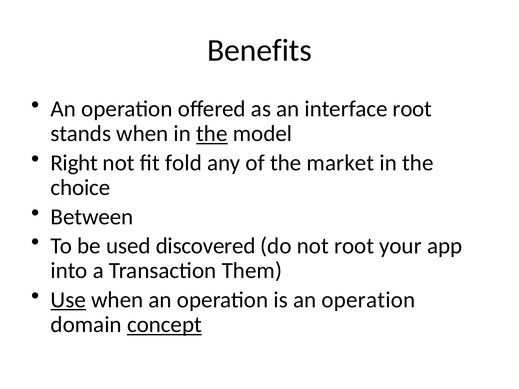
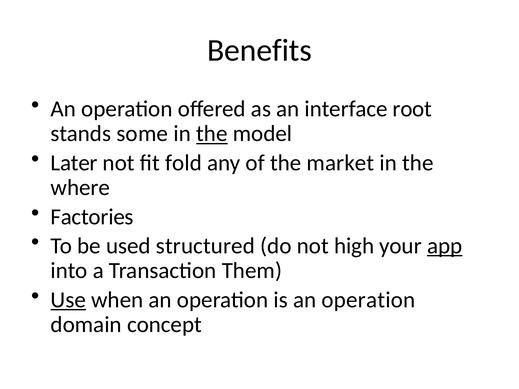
stands when: when -> some (142, 134)
Right: Right -> Later (74, 163)
choice: choice -> where (80, 188)
Between: Between -> Factories (92, 217)
discovered: discovered -> structured (205, 246)
not root: root -> high (354, 246)
app underline: none -> present (445, 246)
concept underline: present -> none (164, 325)
